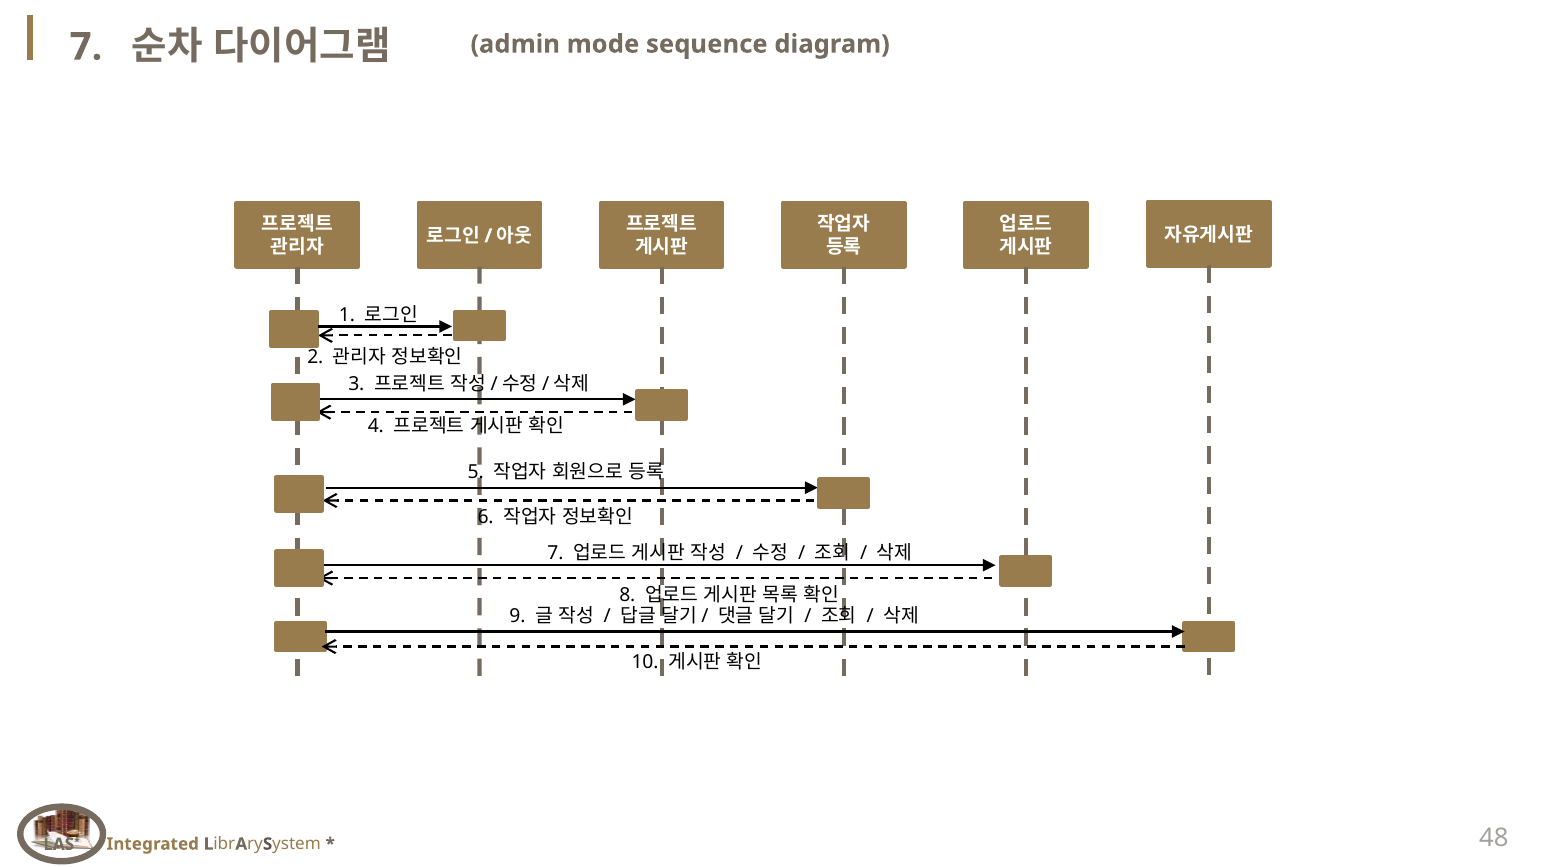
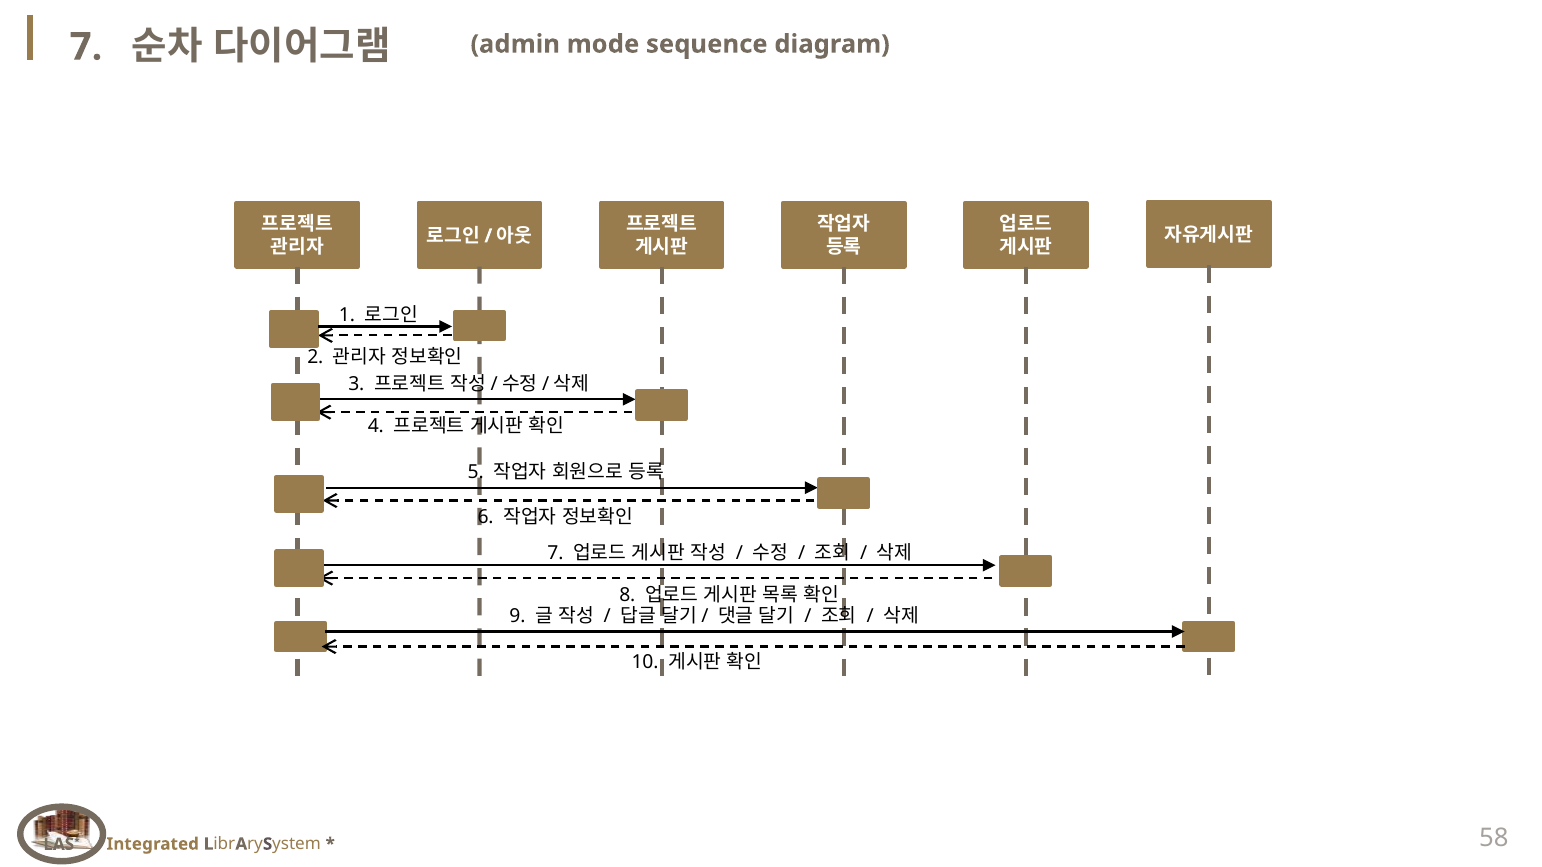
48: 48 -> 58 (1494, 838)
